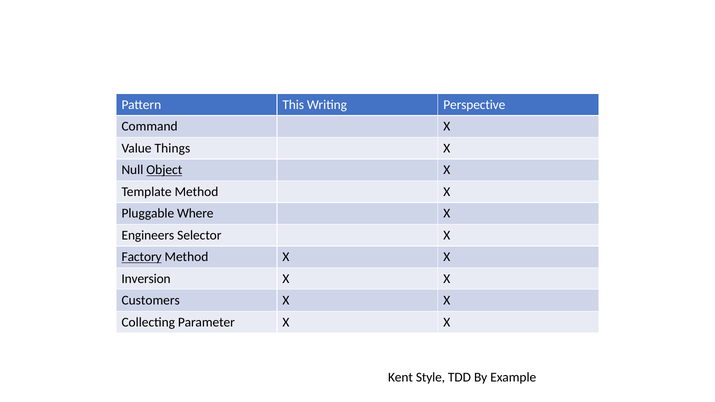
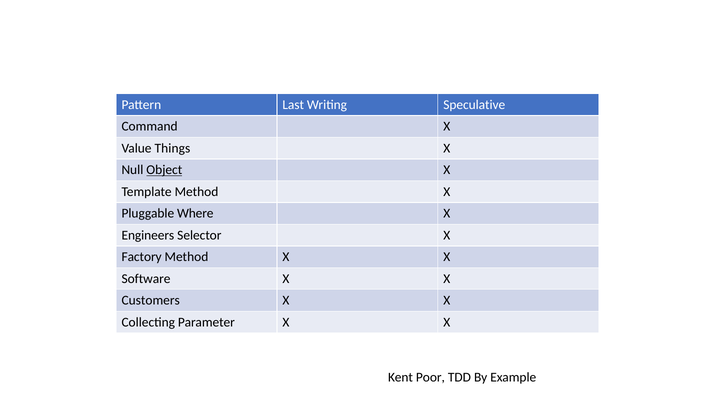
This: This -> Last (293, 105)
Perspective: Perspective -> Speculative (474, 105)
Factory underline: present -> none (142, 257)
Inversion: Inversion -> Software (146, 279)
Style: Style -> Poor (430, 377)
